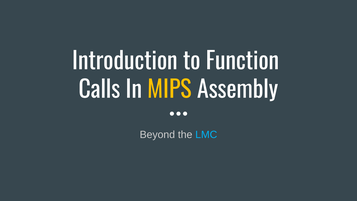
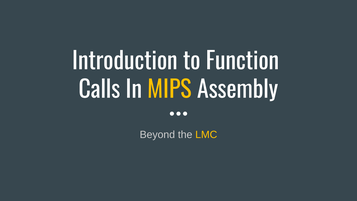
LMC colour: light blue -> yellow (206, 135)
